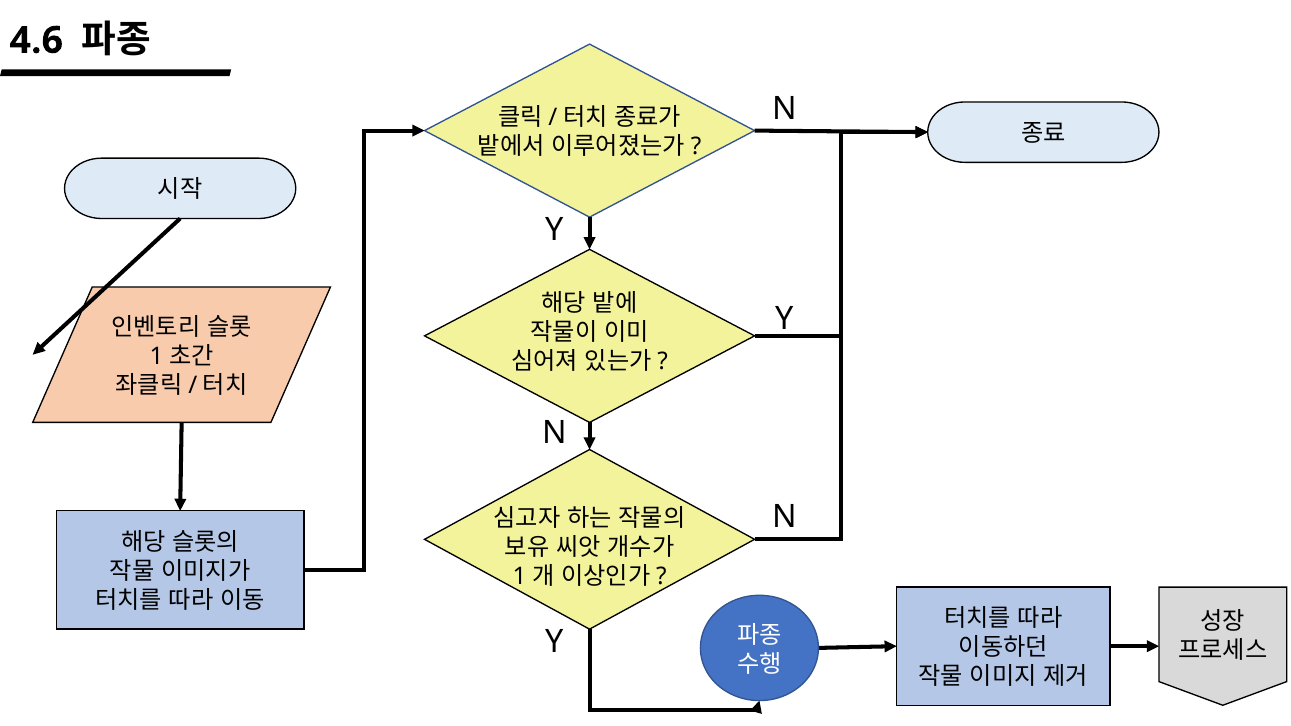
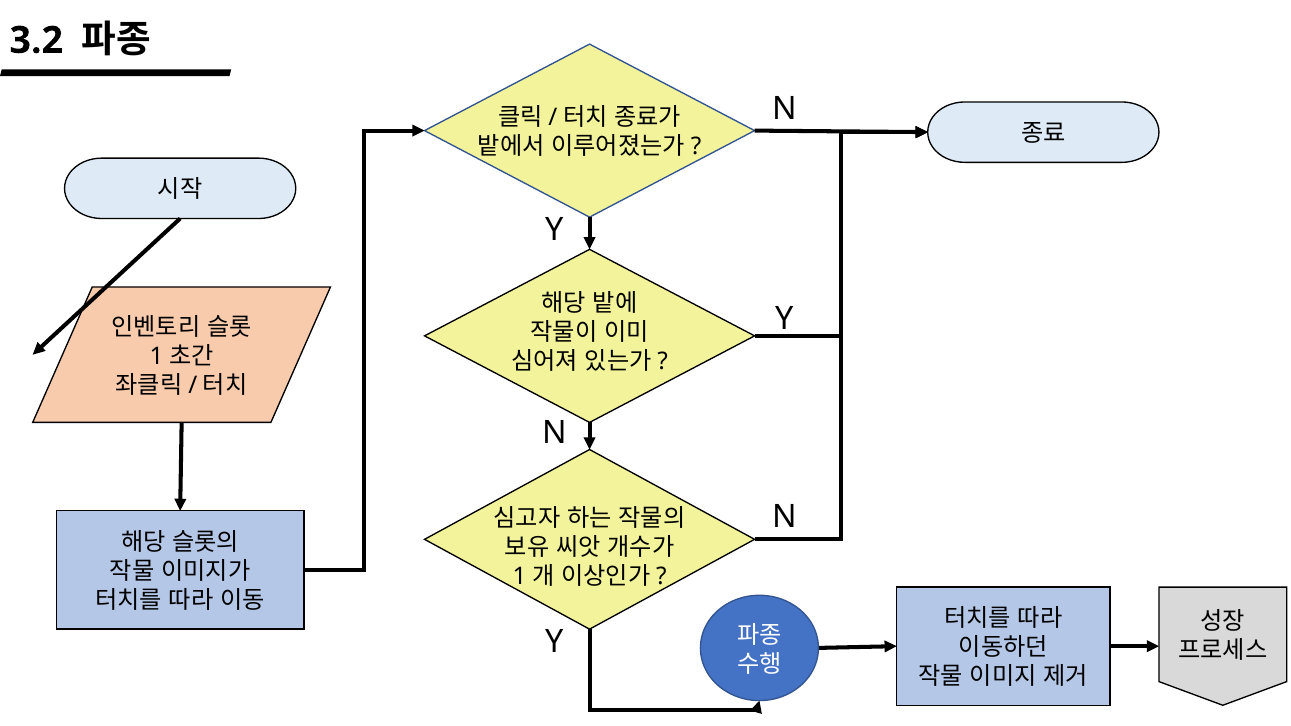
4.6: 4.6 -> 3.2 (36, 40)
